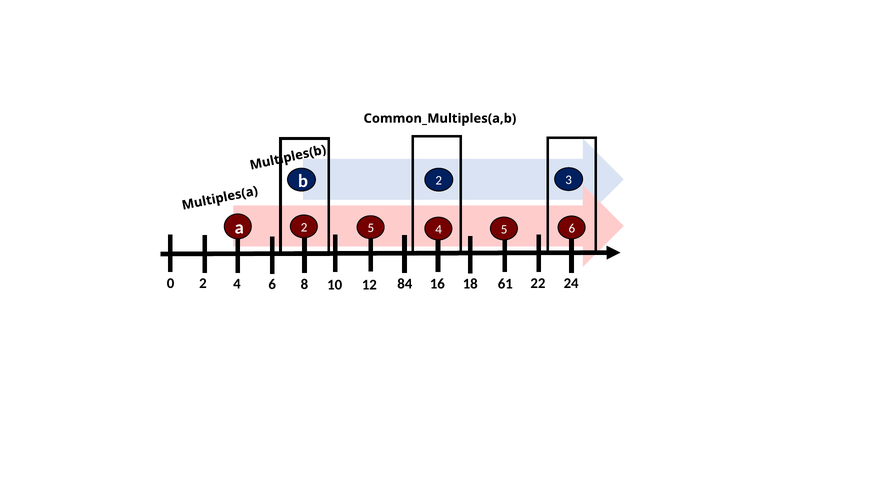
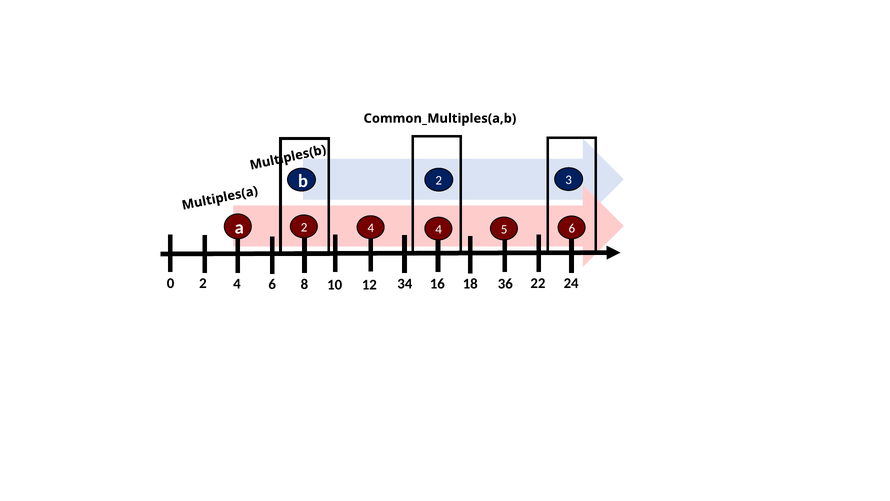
2 5: 5 -> 4 (371, 228)
61: 61 -> 36 (505, 284)
84: 84 -> 34 (405, 284)
